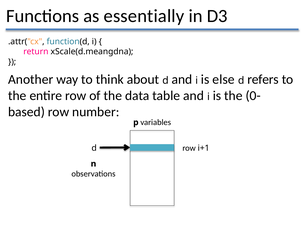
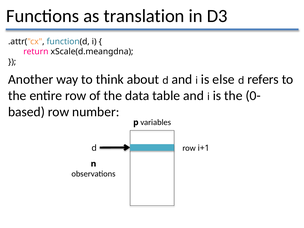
essentially: essentially -> translation (144, 16)
